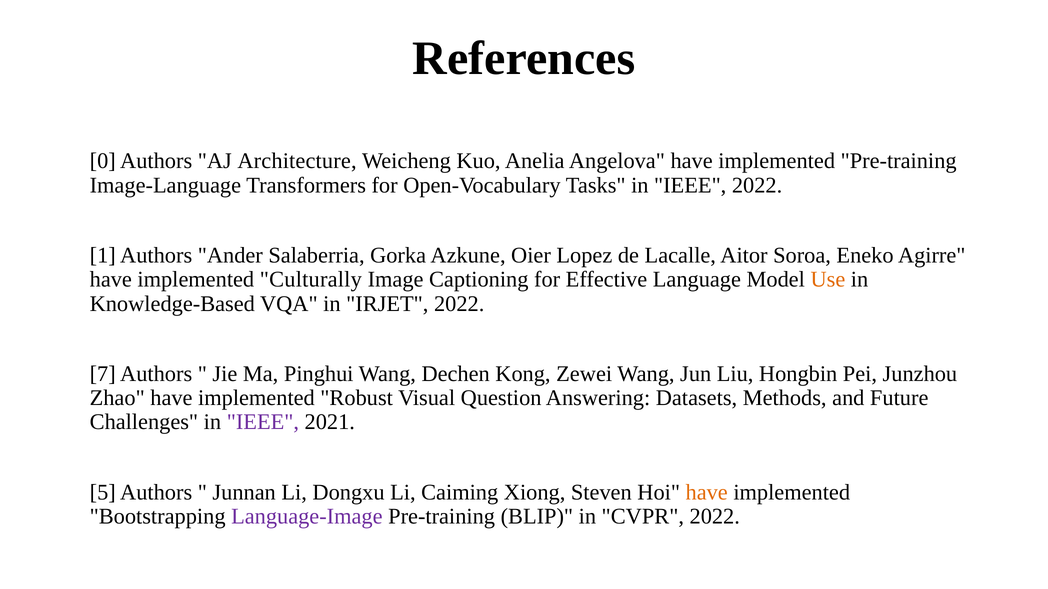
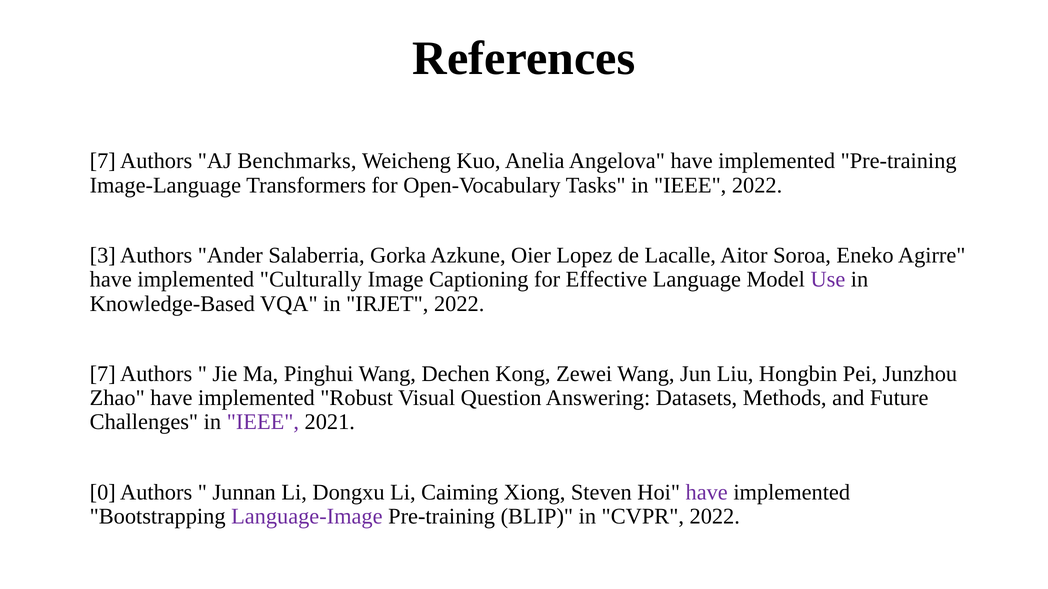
0: 0 -> 7 (103, 161)
Architecture: Architecture -> Benchmarks (297, 161)
1: 1 -> 3 (103, 256)
Use colour: orange -> purple (828, 280)
5: 5 -> 0 (103, 493)
have colour: orange -> purple (707, 493)
